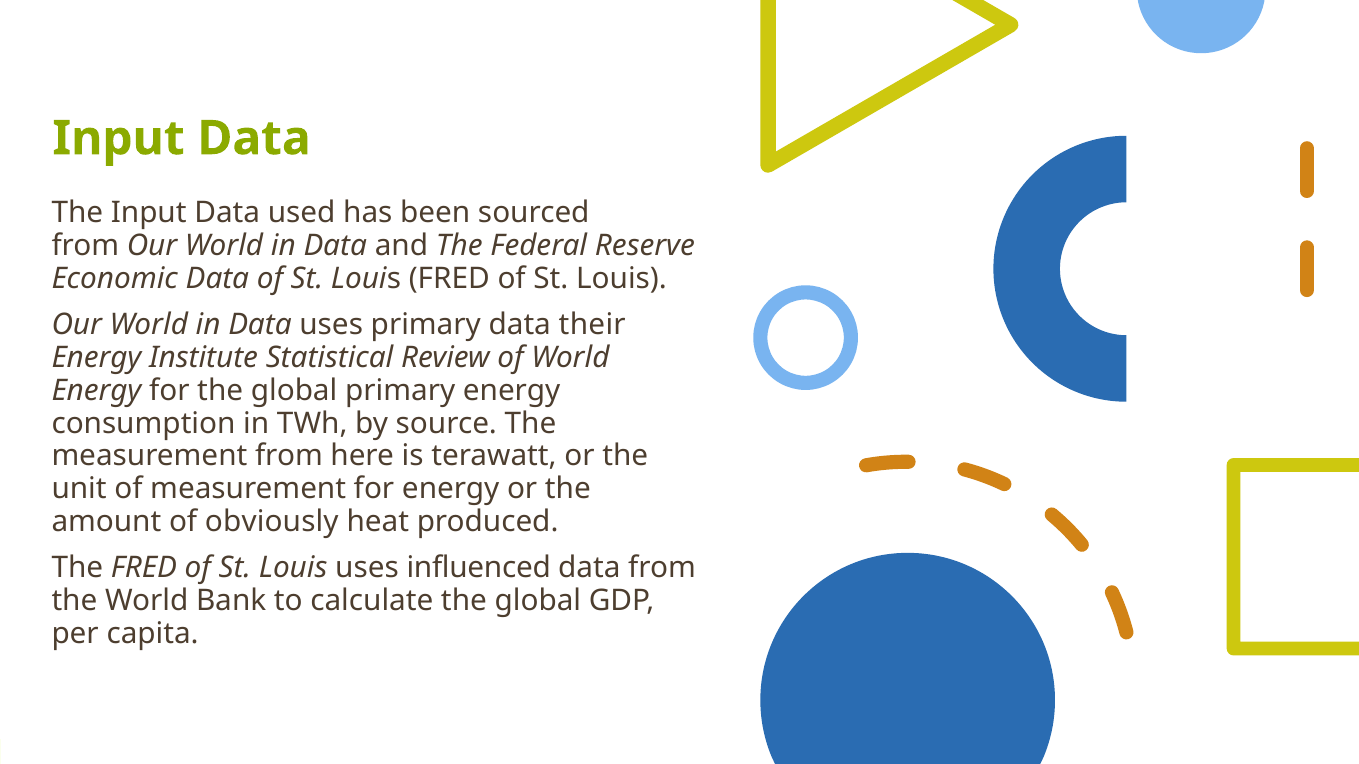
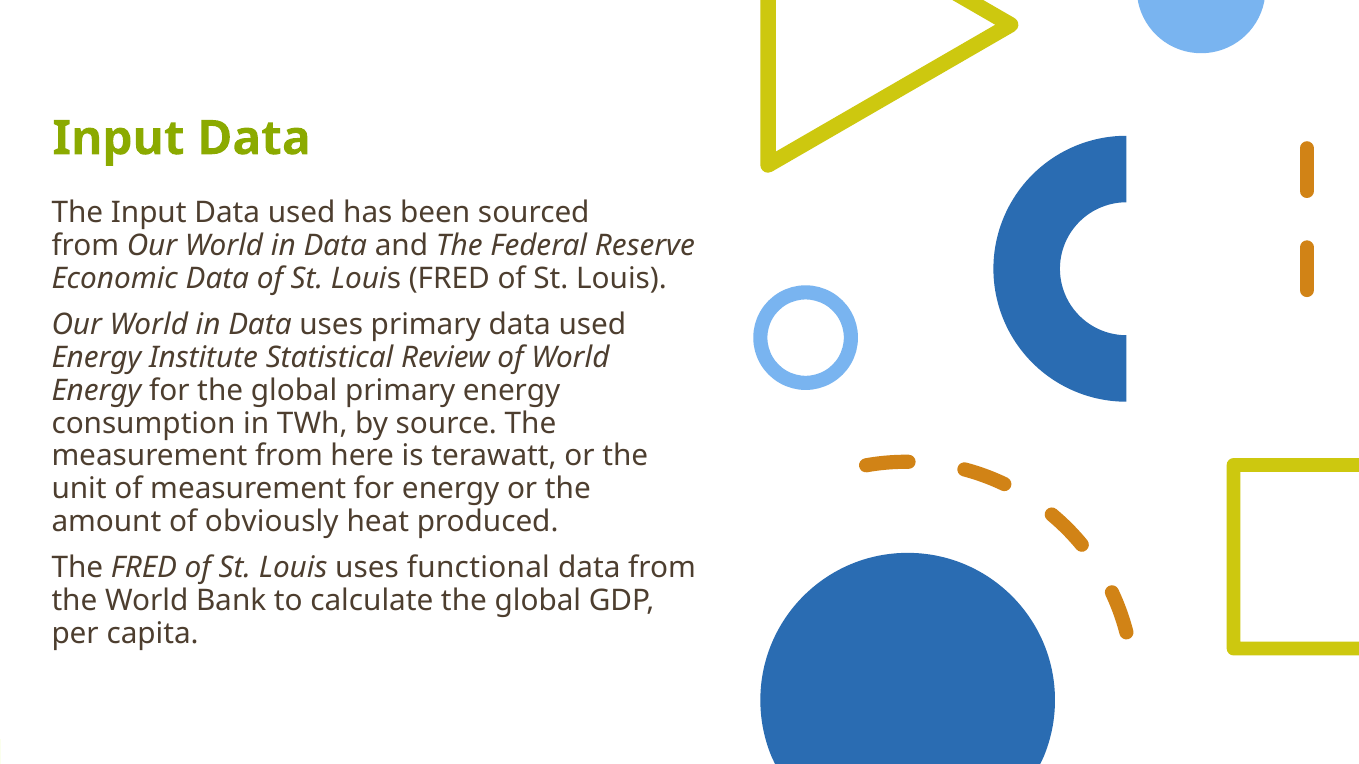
primary data their: their -> used (592, 325)
influenced: influenced -> functional (478, 569)
